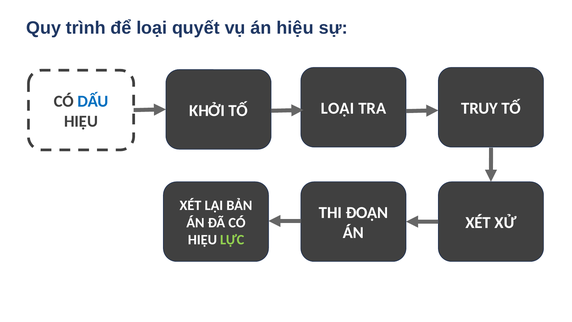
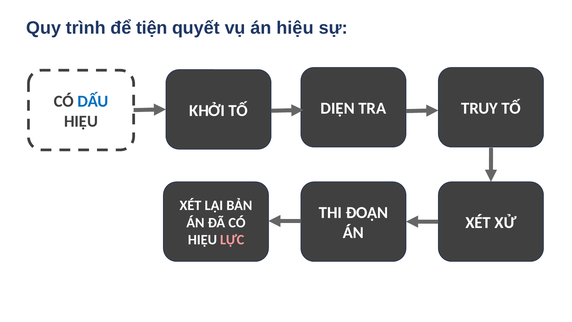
để loại: loại -> tiện (152, 28)
LOẠI: LOẠI -> DIỆN (338, 108)
LỰC colour: light green -> pink (232, 240)
